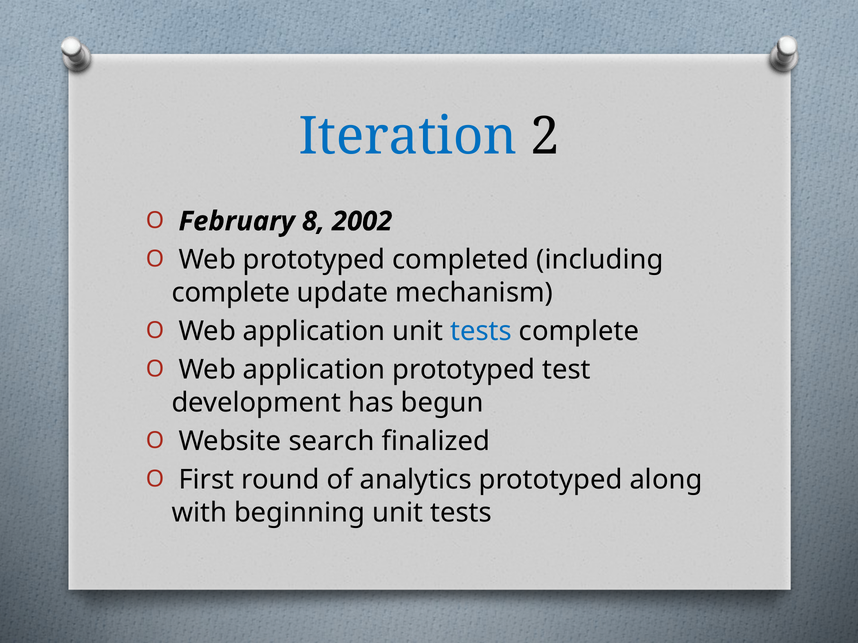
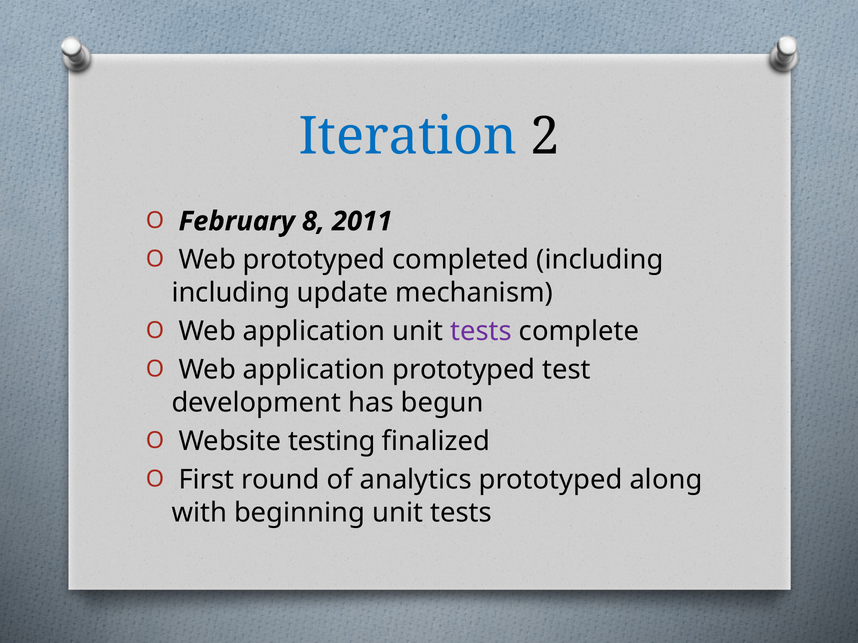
2002: 2002 -> 2011 (362, 222)
complete: complete -> including (231, 293)
tests colour: blue -> purple (481, 332)
search: search -> testing (332, 442)
